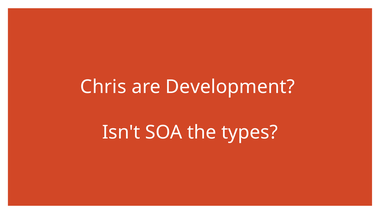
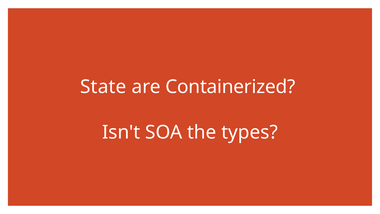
Chris: Chris -> State (103, 87)
Development: Development -> Containerized (230, 87)
